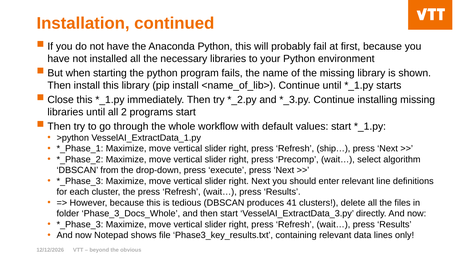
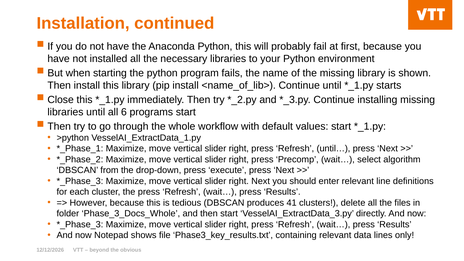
2: 2 -> 6 (124, 112)
ship…: ship… -> until… (333, 149)
